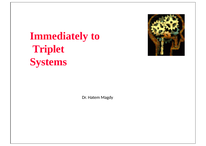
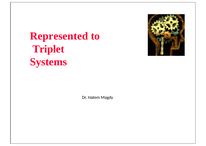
Immediately: Immediately -> Represented (59, 36)
